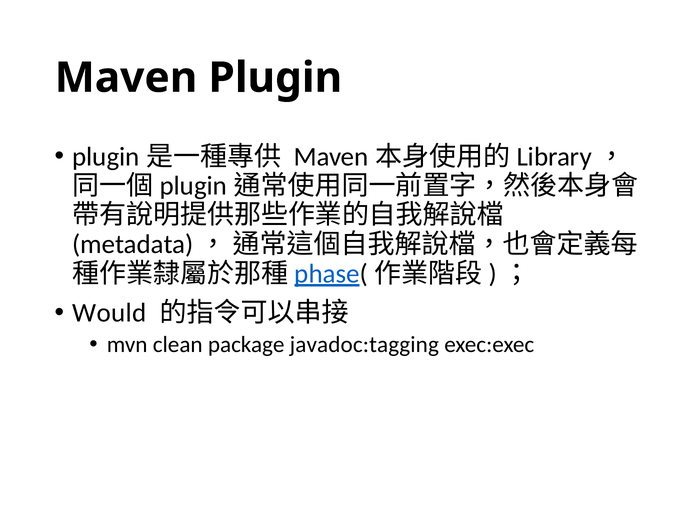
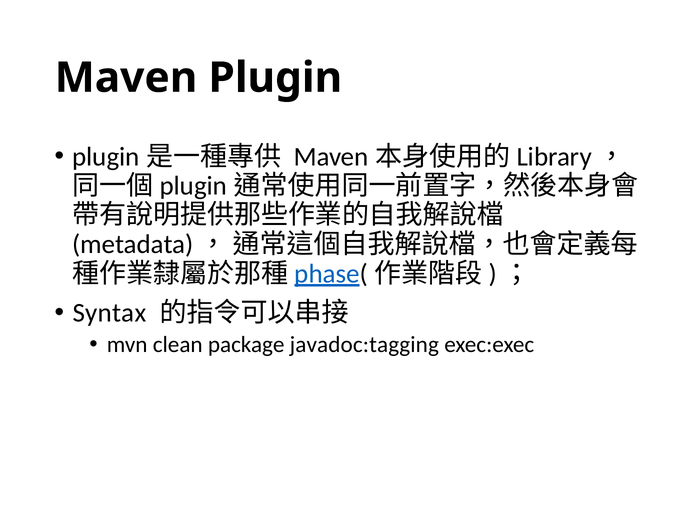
Would: Would -> Syntax (109, 313)
